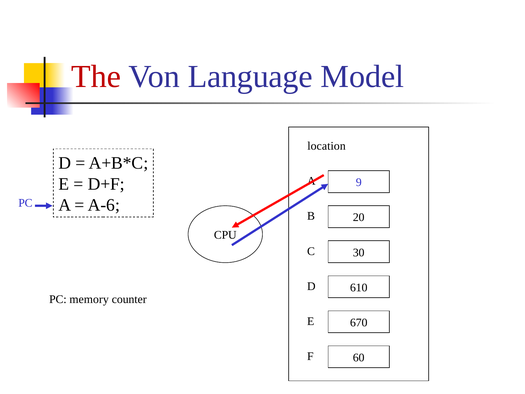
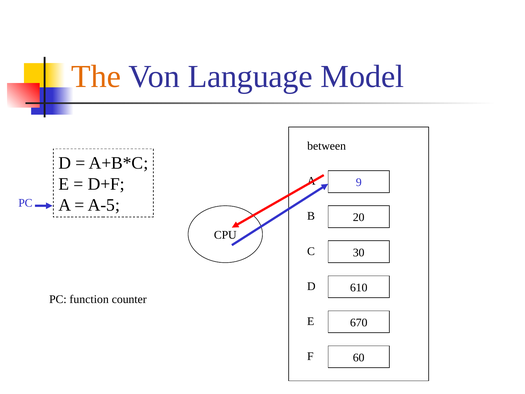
The colour: red -> orange (96, 77)
location: location -> between (327, 146)
A-6: A-6 -> A-5 (104, 205)
memory: memory -> function (89, 299)
